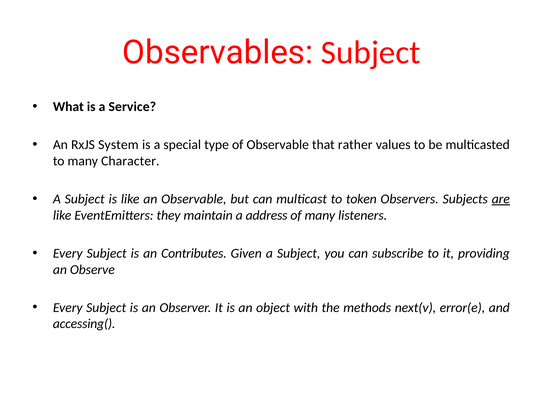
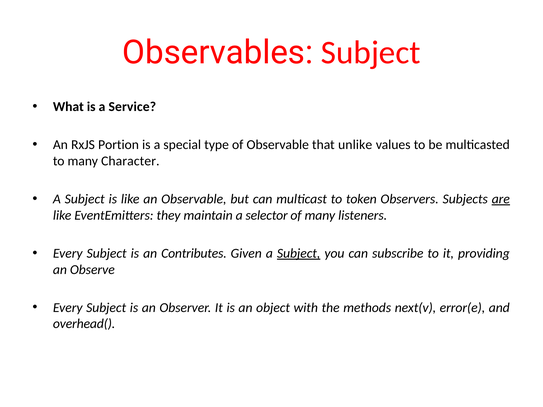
System: System -> Portion (119, 145)
rather: rather -> unlike (355, 145)
address: address -> selector (267, 215)
Subject underline: none -> present (299, 253)
accessing(: accessing( -> overhead( (84, 324)
